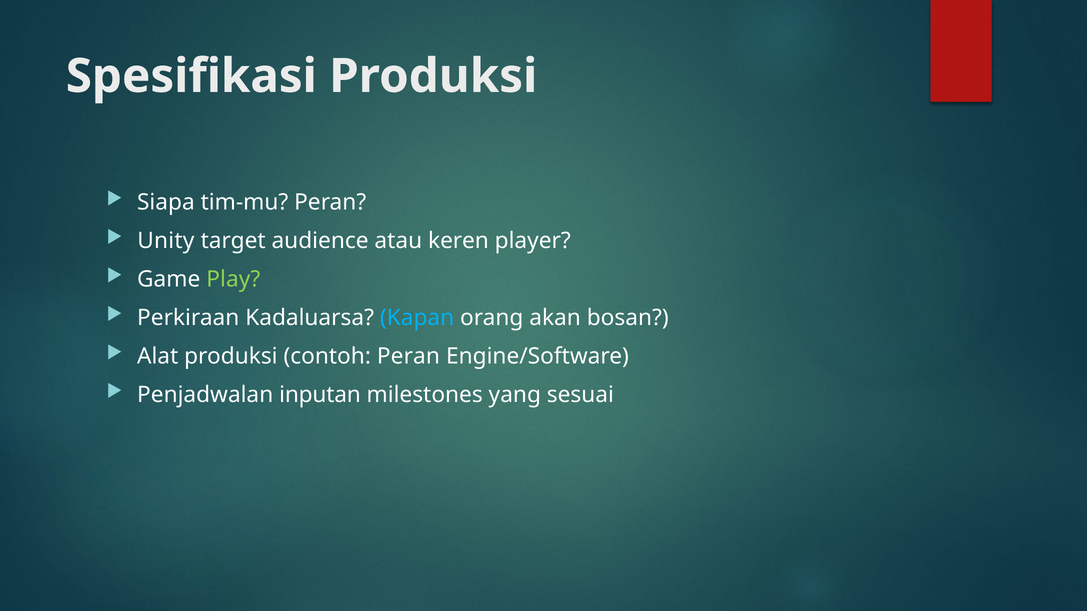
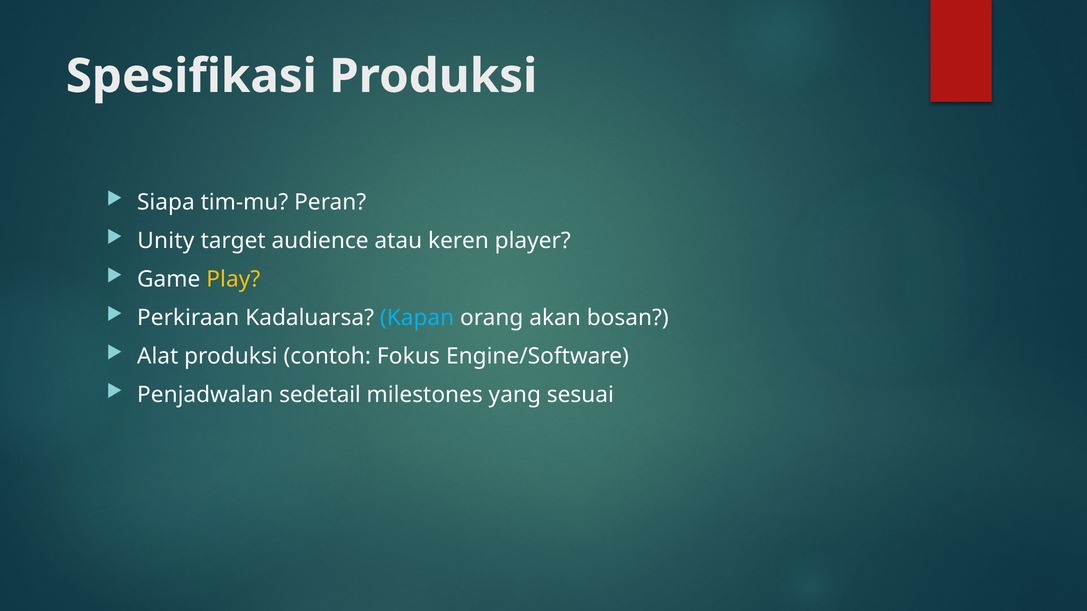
Play colour: light green -> yellow (233, 279)
contoh Peran: Peran -> Fokus (408, 356)
inputan: inputan -> sedetail (320, 395)
